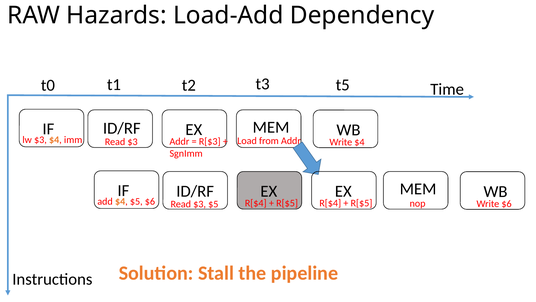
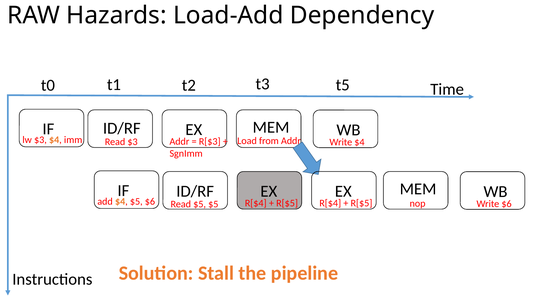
$6 Read $3: $3 -> $5 (200, 204)
